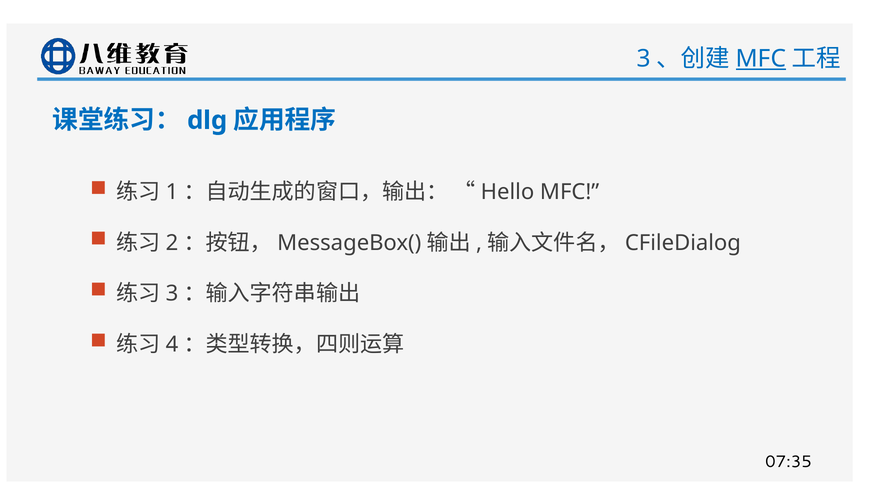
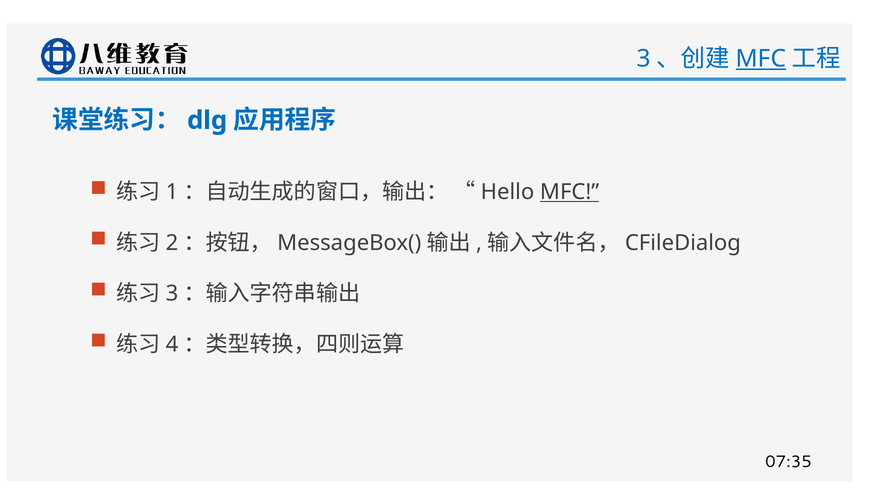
MFC underline: none -> present (570, 192)
